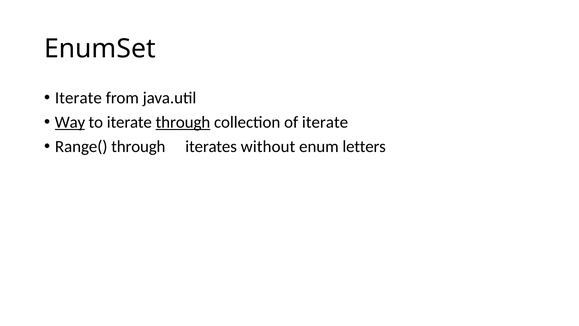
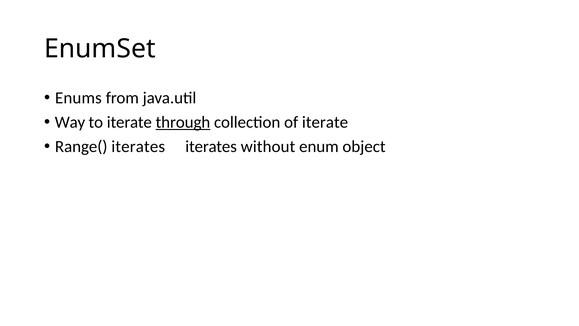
Iterate: Iterate -> Enums (78, 98)
Way underline: present -> none (70, 122)
Range( through: through -> iterates (138, 146)
letters: letters -> object (364, 146)
